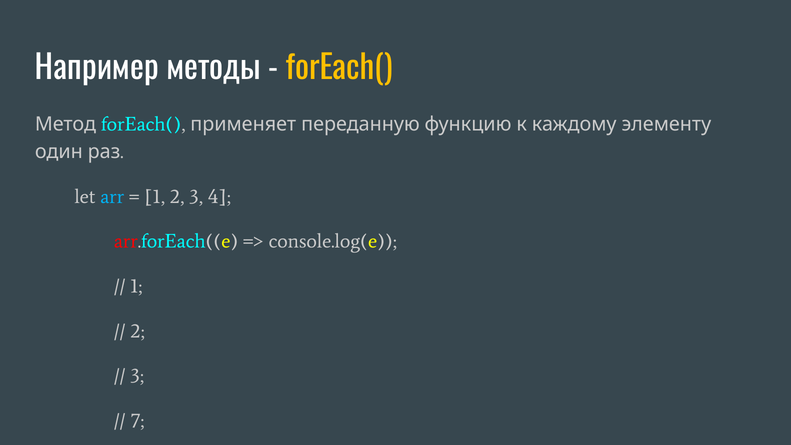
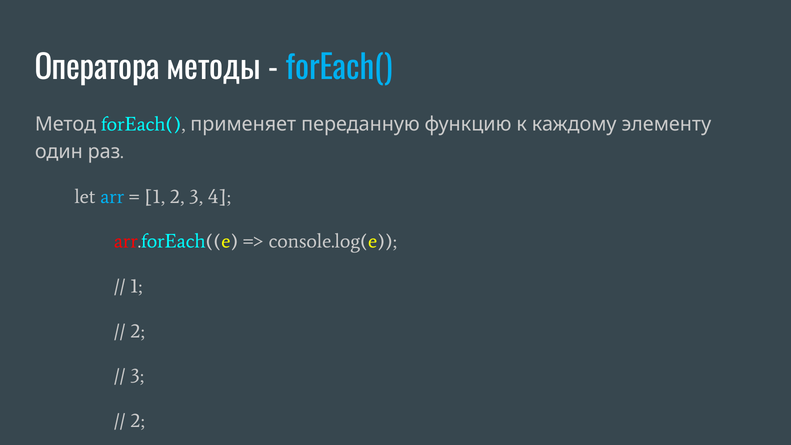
Например: Например -> Оператора (97, 68)
forEach( colour: yellow -> light blue (339, 68)
7: 7 -> 2 (138, 421)
